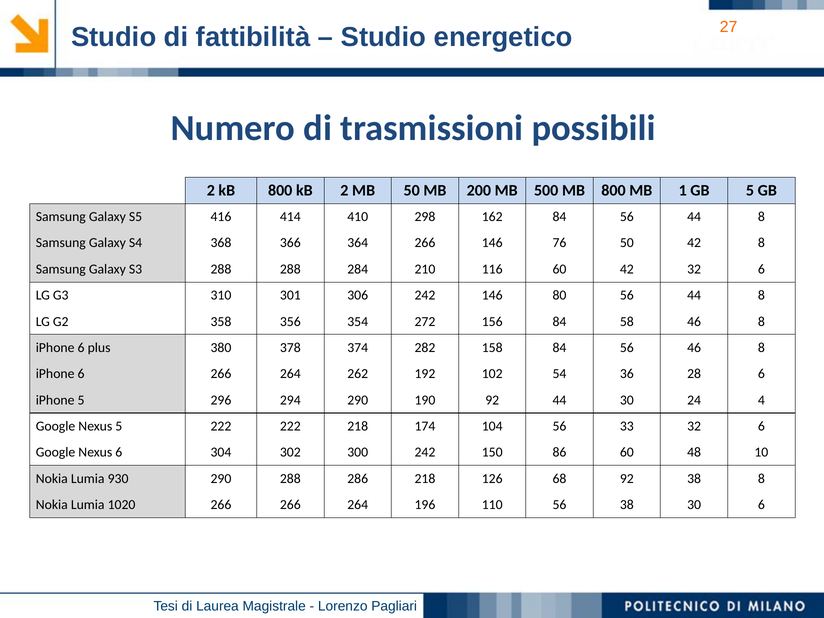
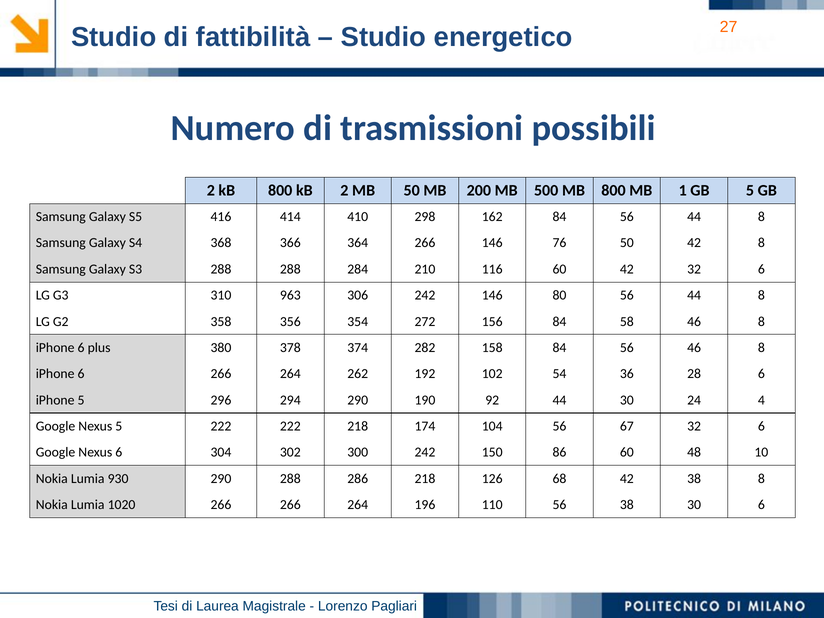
301: 301 -> 963 (290, 295)
33: 33 -> 67 (627, 426)
68 92: 92 -> 42 (627, 479)
